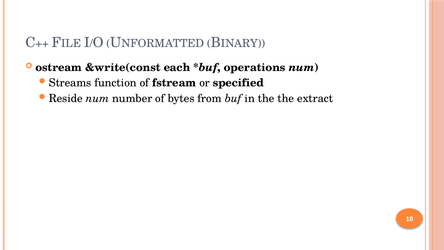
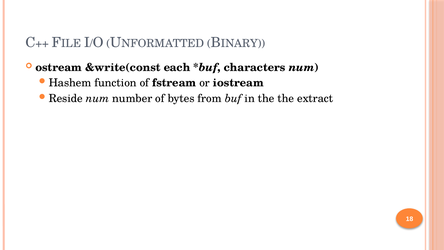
operations: operations -> characters (255, 67)
Streams: Streams -> Hashem (70, 83)
specified: specified -> iostream (238, 83)
